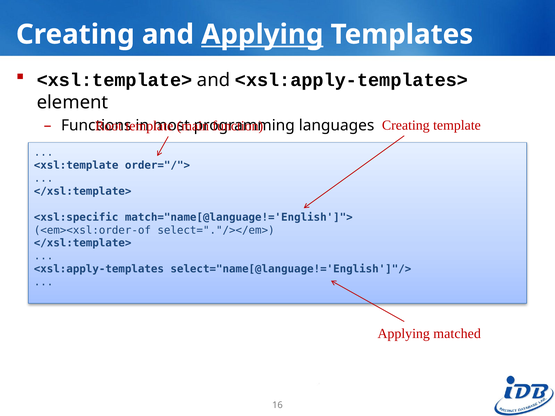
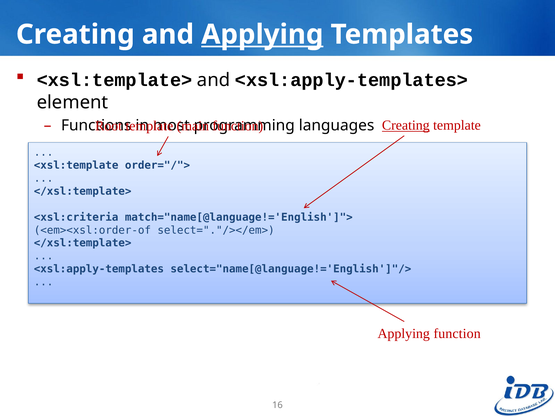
Creating underline: none -> present (406, 125)
<xsl:specific: <xsl:specific -> <xsl:criteria (76, 217)
Applying matched: matched -> function (457, 334)
